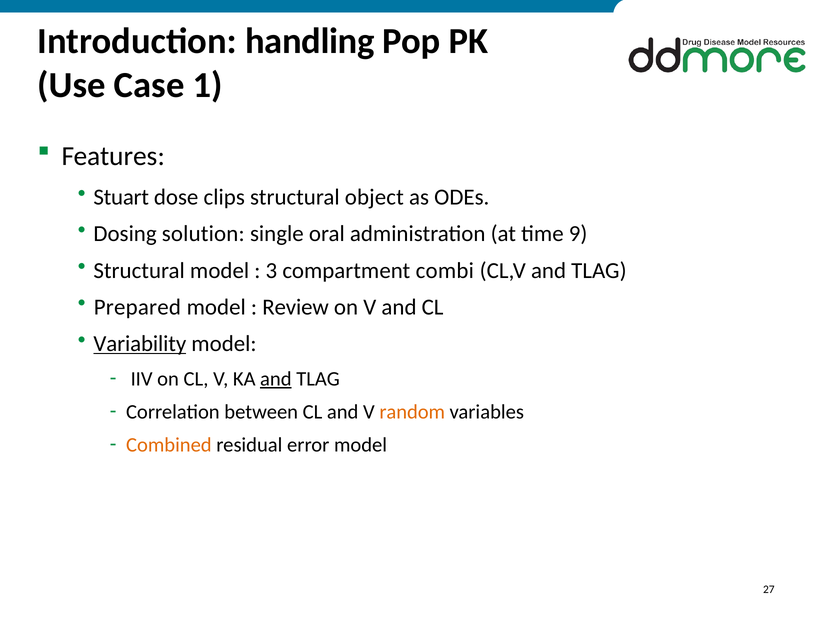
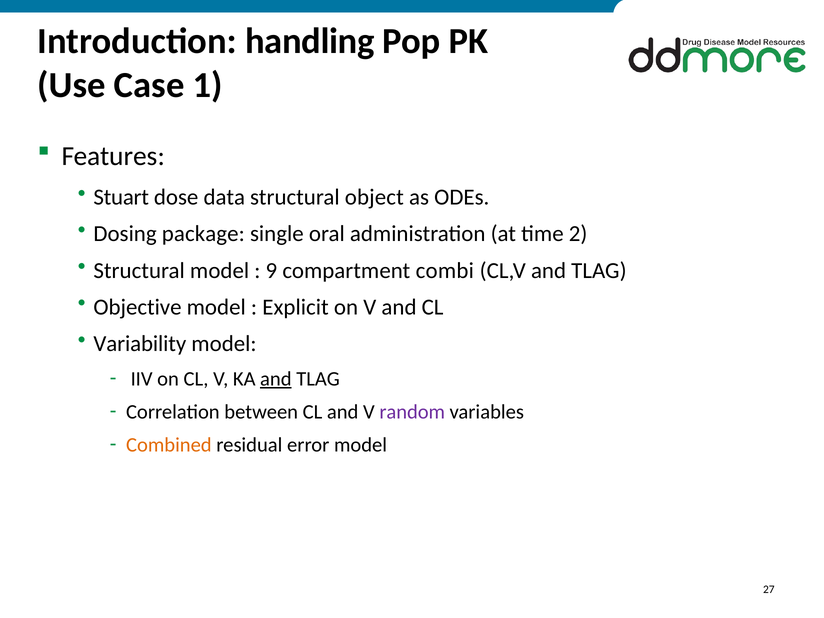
clips: clips -> data (224, 197)
solution: solution -> package (203, 234)
9: 9 -> 2 (578, 234)
3: 3 -> 9 (271, 270)
Prepared: Prepared -> Objective (138, 307)
Review: Review -> Explicit (295, 307)
Variability underline: present -> none (140, 344)
random colour: orange -> purple (412, 412)
